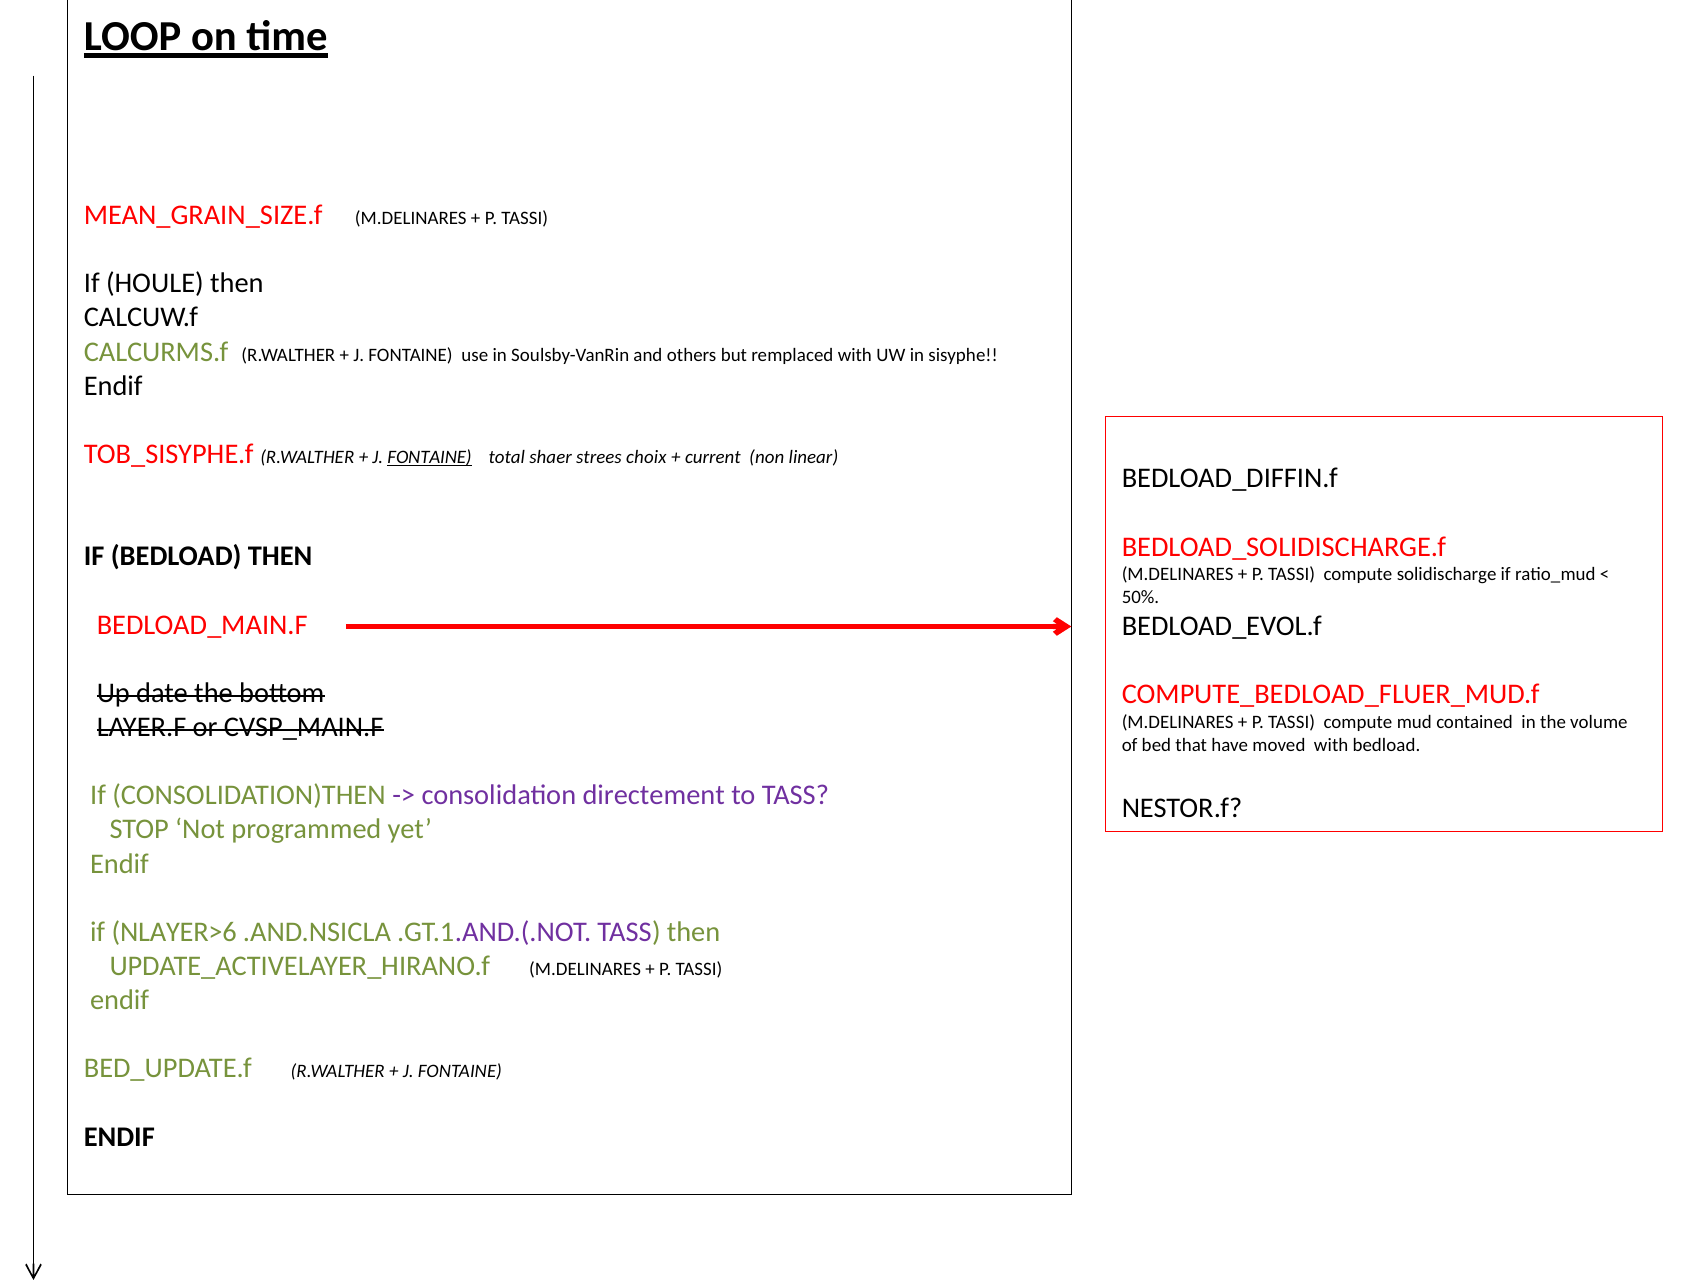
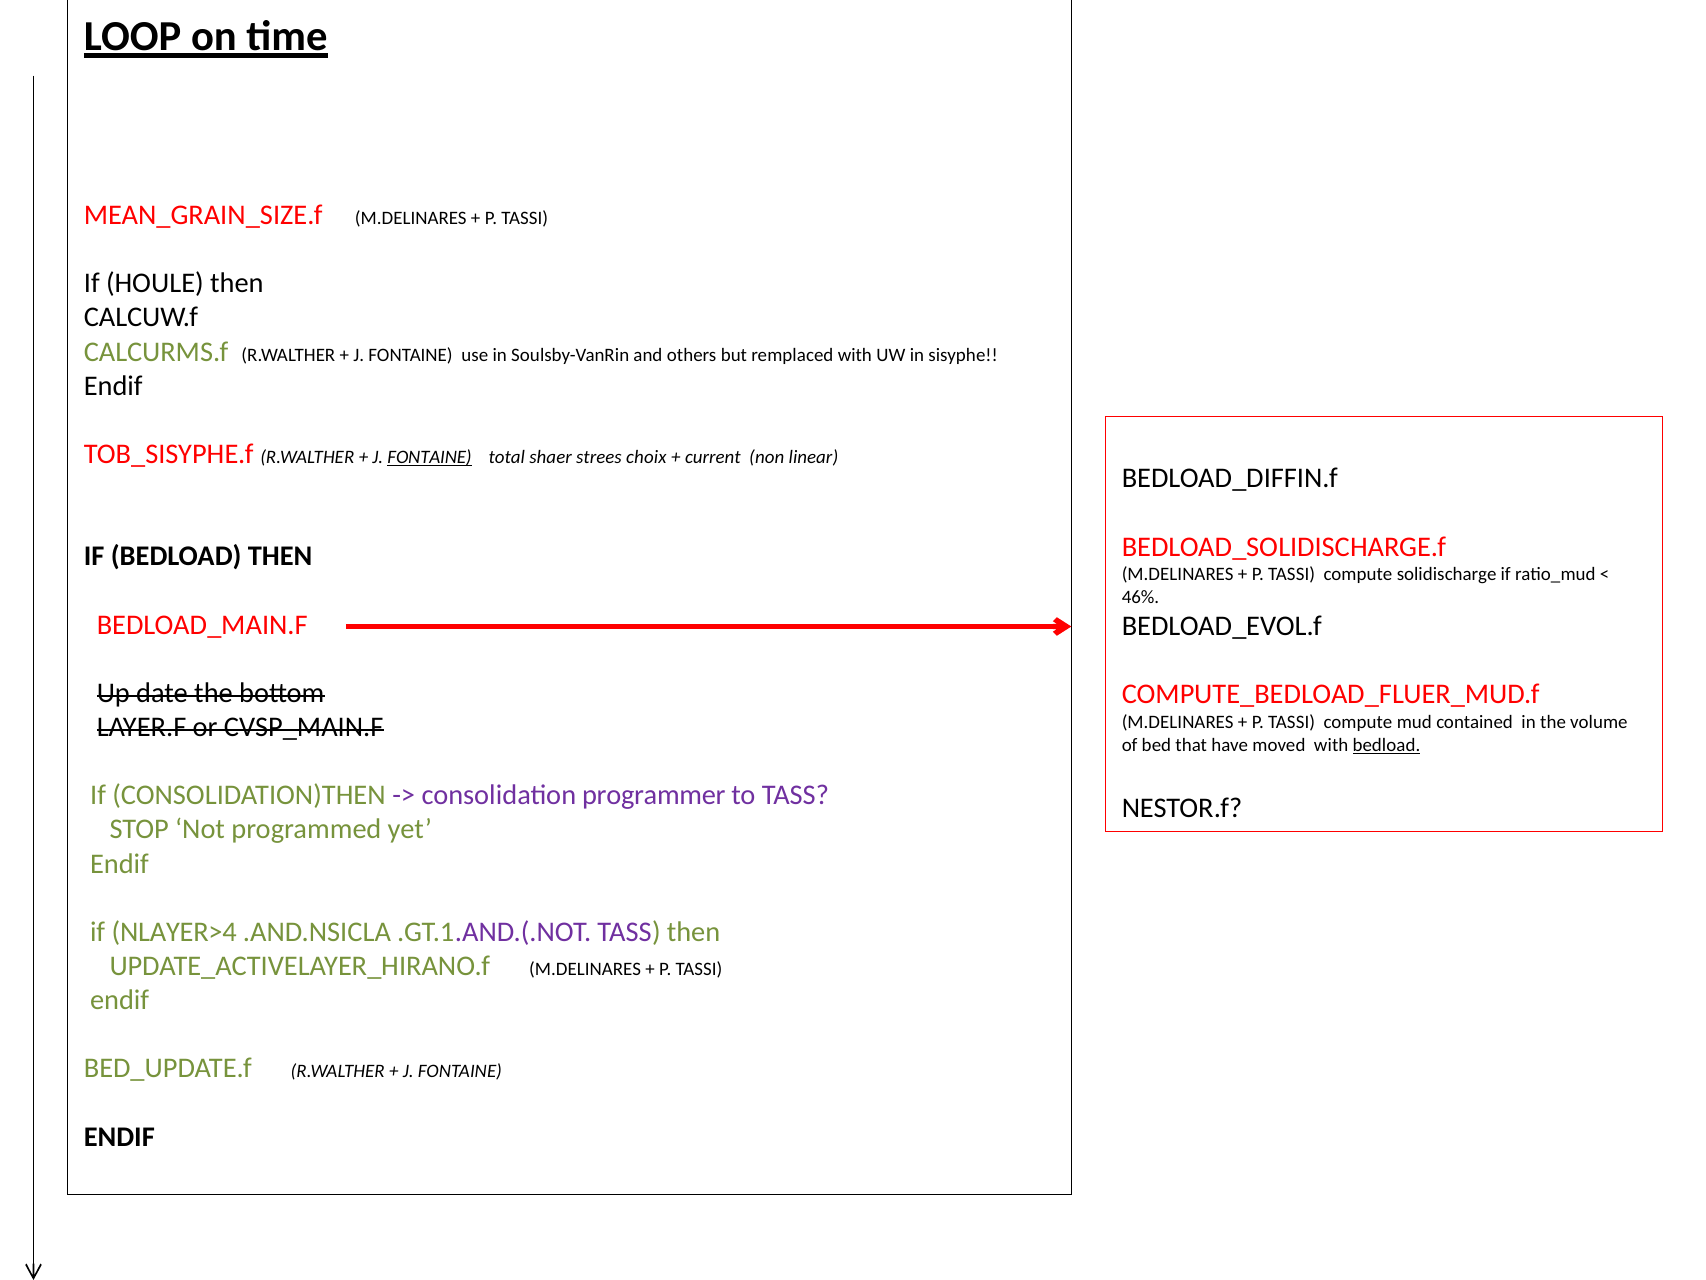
50%: 50% -> 46% (1141, 597)
bedload underline: none -> present (1386, 745)
directement: directement -> programmer (654, 795)
NLAYER>6: NLAYER>6 -> NLAYER>4 (174, 932)
